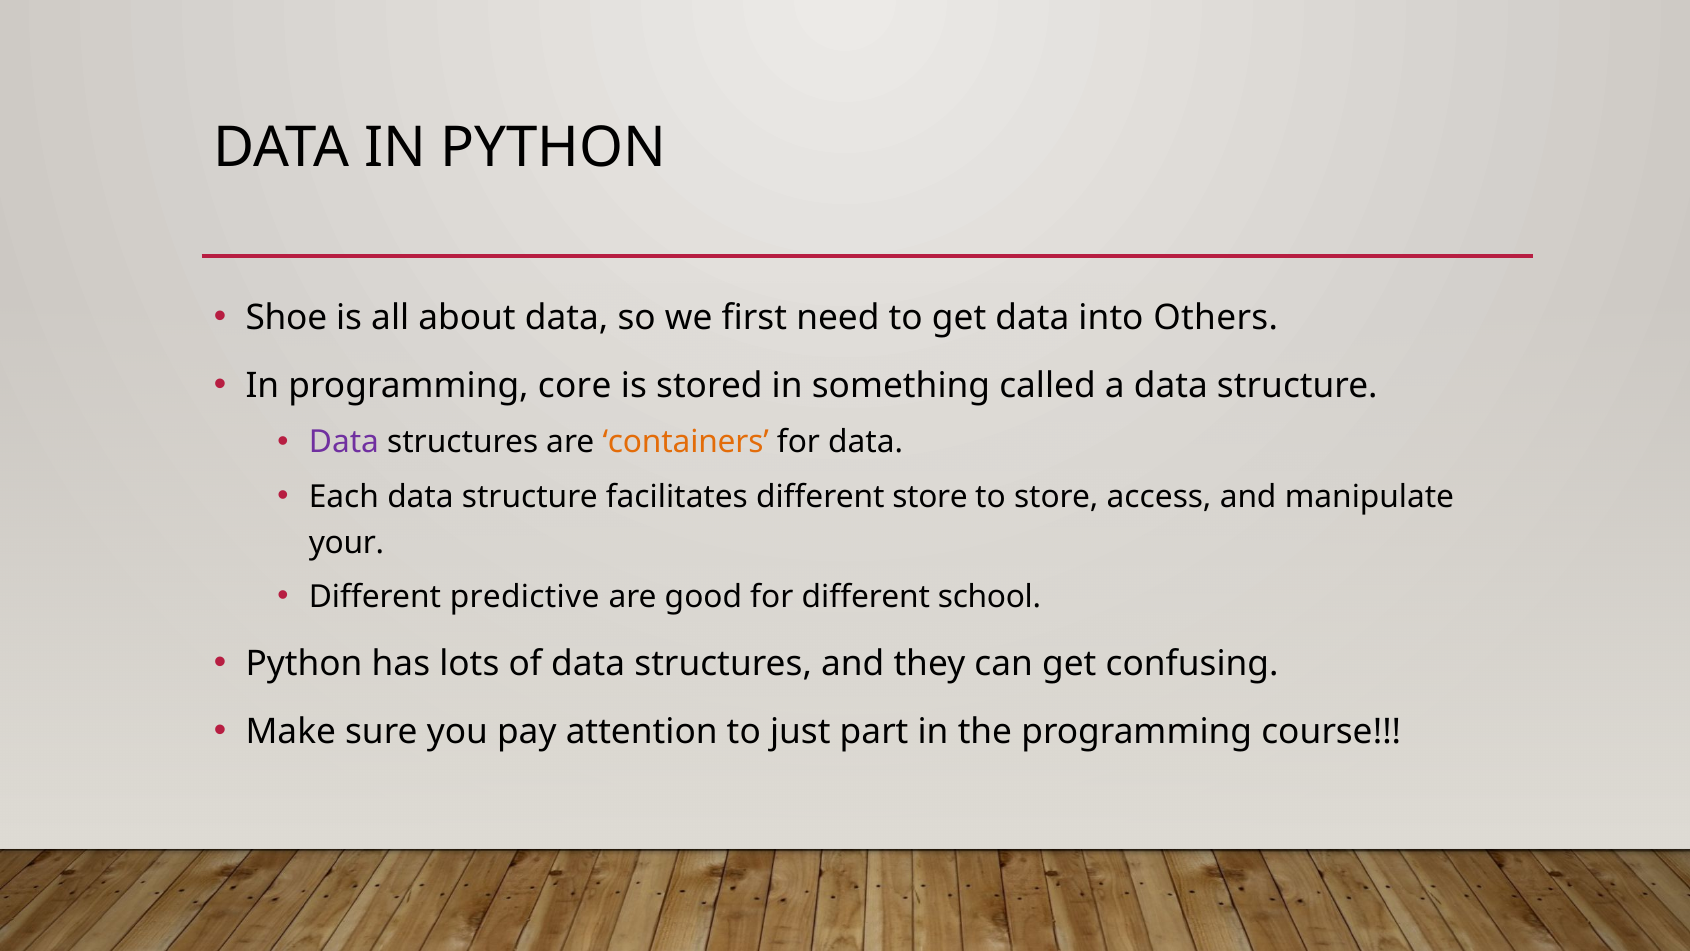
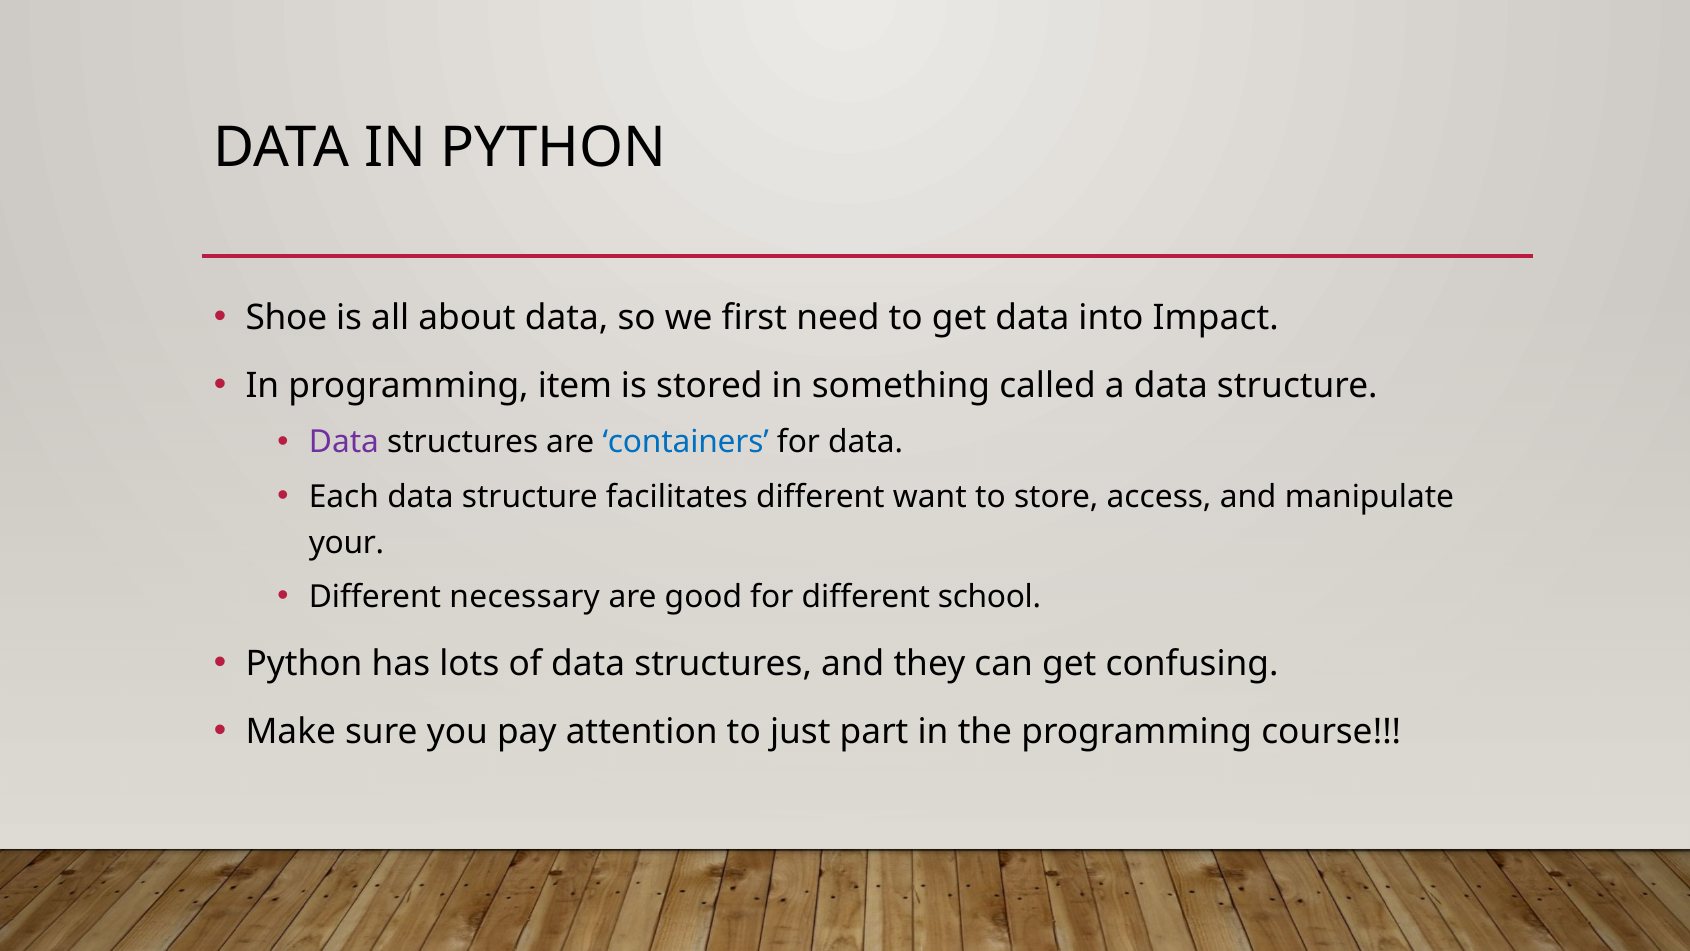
Others: Others -> Impact (1216, 318)
core: core -> item (575, 386)
containers colour: orange -> blue (686, 442)
different store: store -> want (930, 497)
predictive: predictive -> necessary (525, 597)
